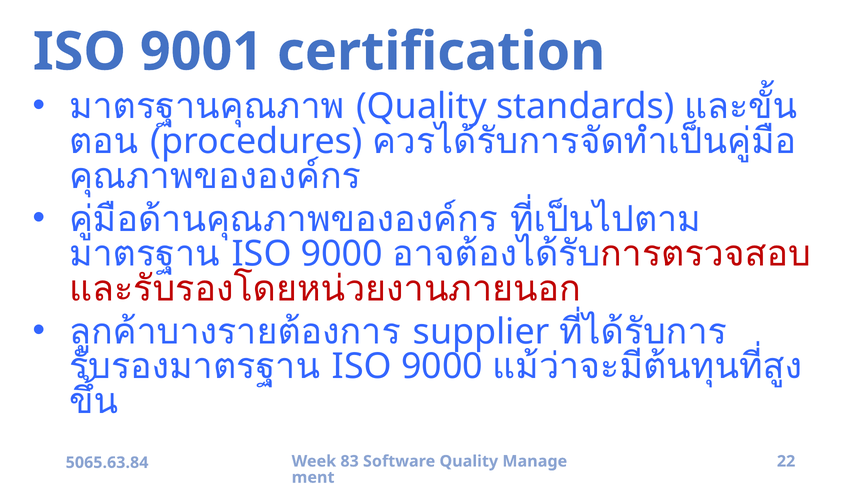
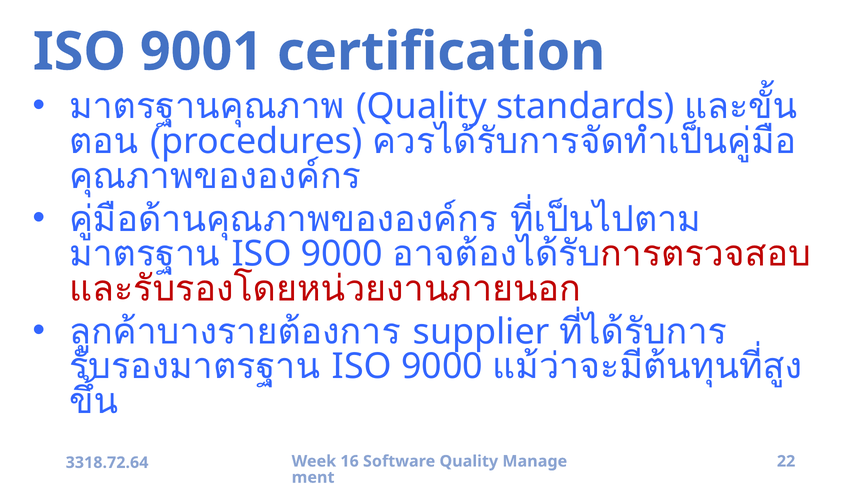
83: 83 -> 16 (350, 462)
5065.63.84: 5065.63.84 -> 3318.72.64 (107, 463)
